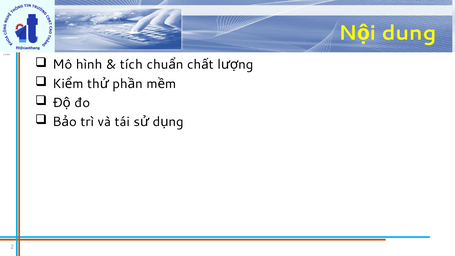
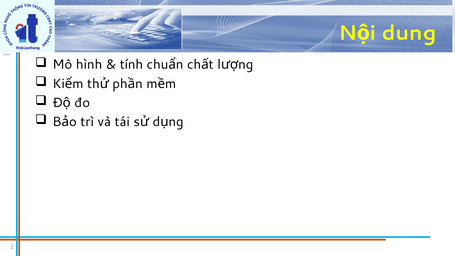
tích: tích -> tính (131, 65)
